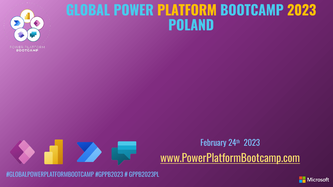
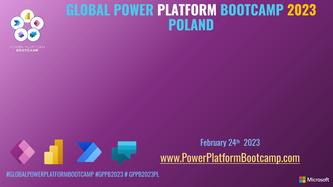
PLATFORM colour: yellow -> white (187, 11)
